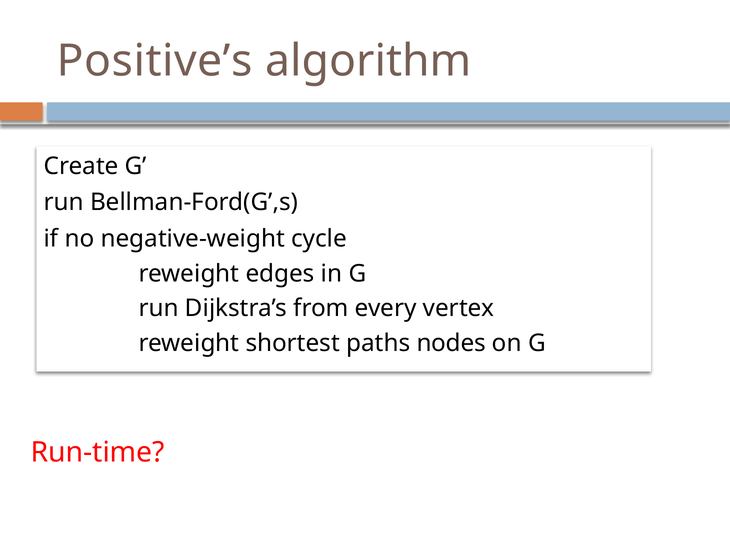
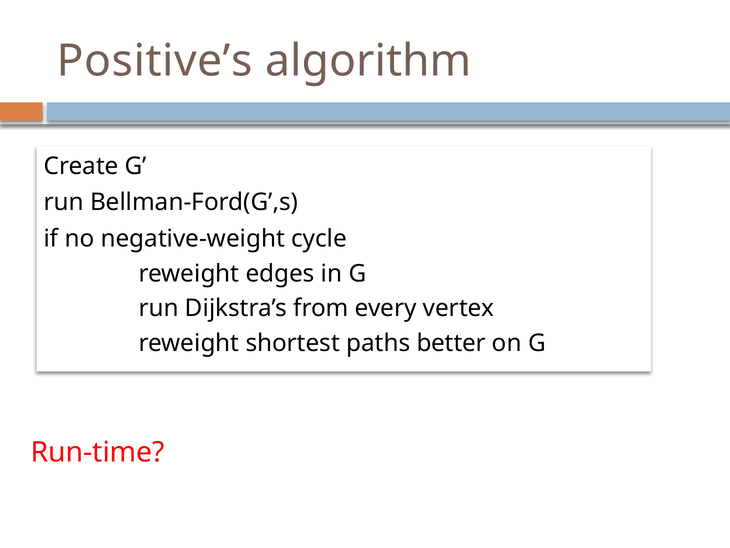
nodes: nodes -> better (451, 343)
